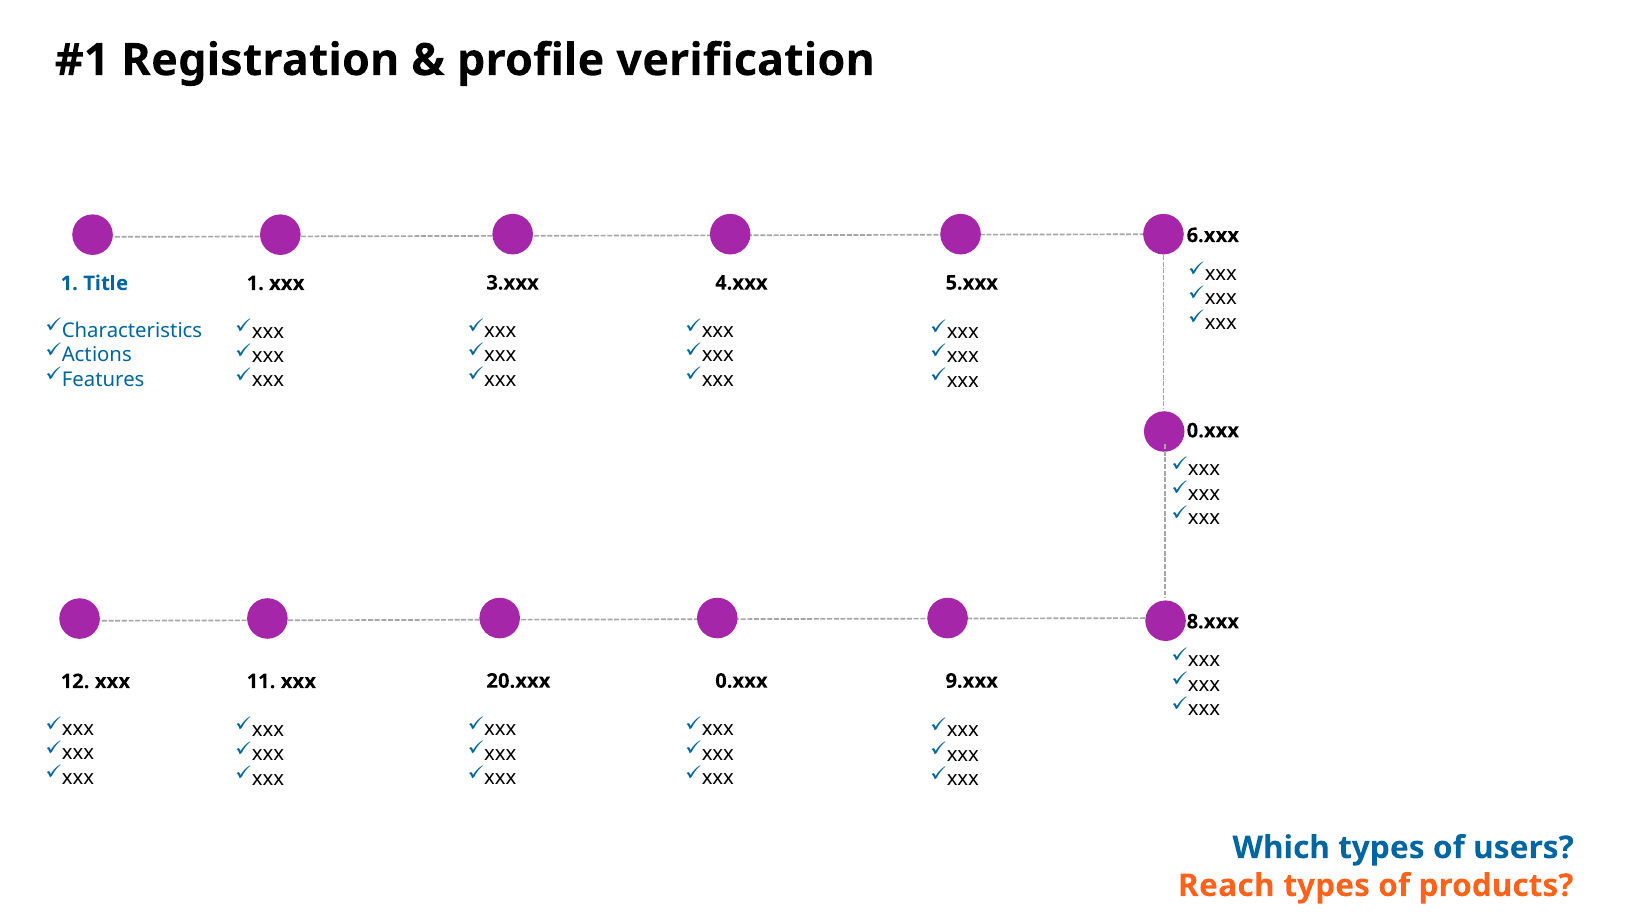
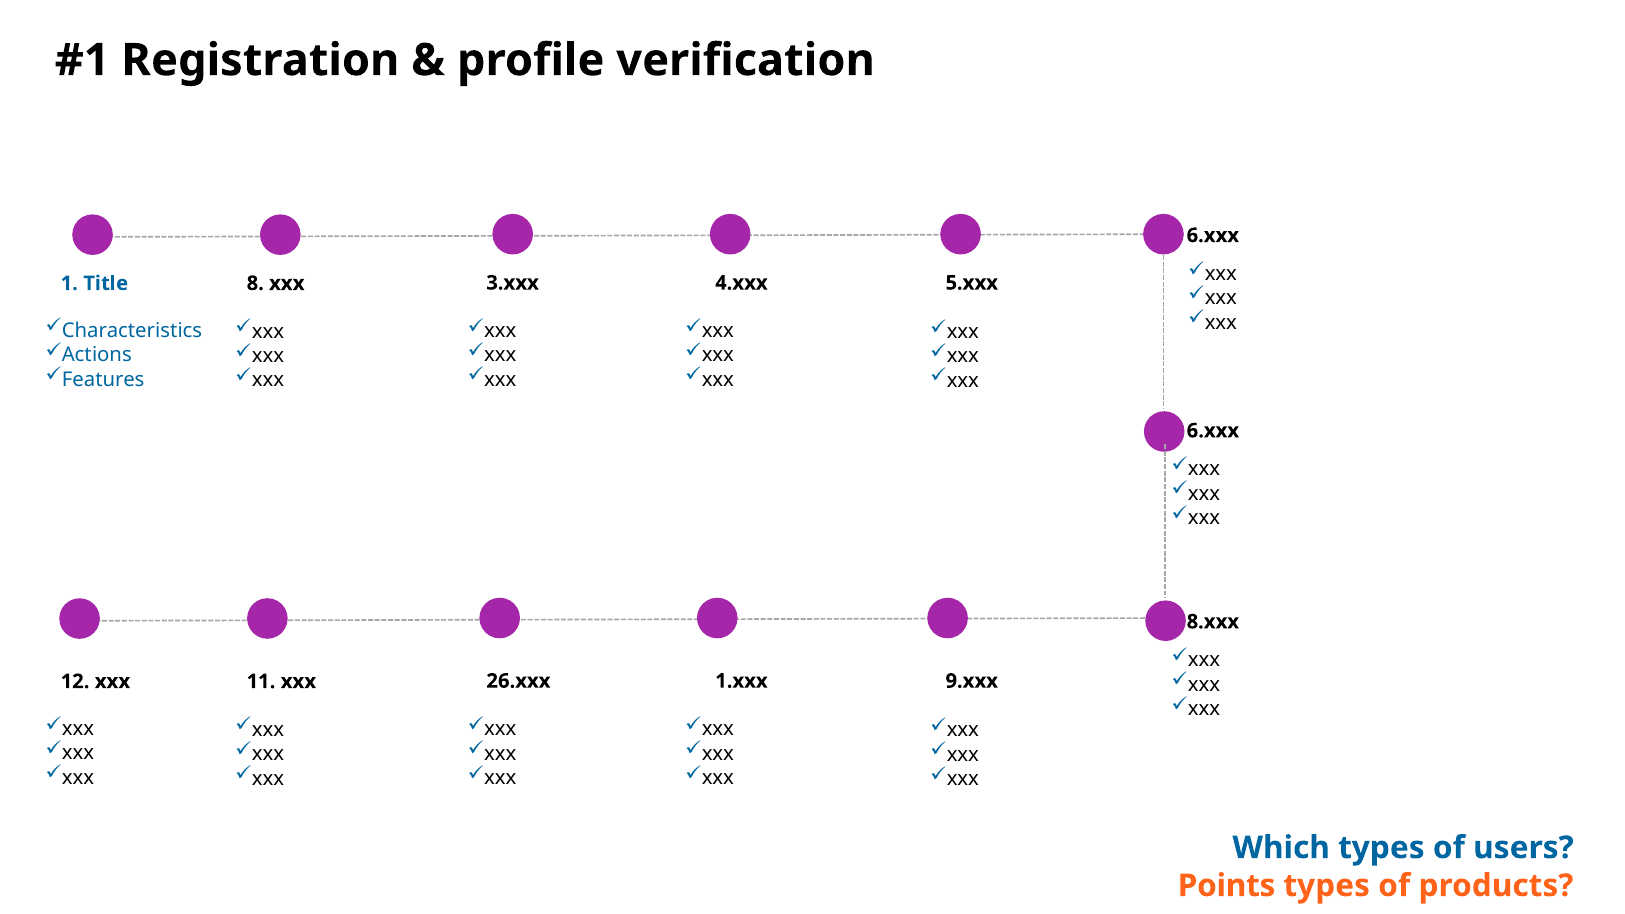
Title 1: 1 -> 8 (255, 283)
0.xxx: 0.xxx -> 6.xxx (1213, 431)
20.xxx: 20.xxx -> 26.xxx (518, 681)
0.xxx: 0.xxx -> 1.xxx (741, 681)
Reach: Reach -> Points (1227, 886)
